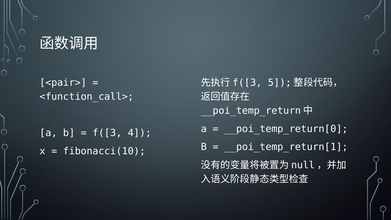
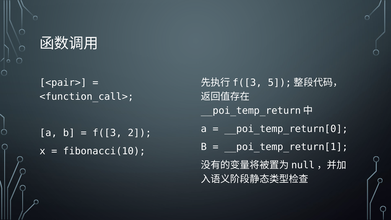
4: 4 -> 2 (140, 133)
